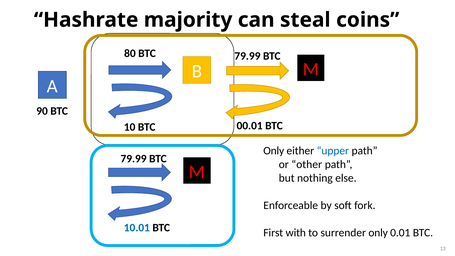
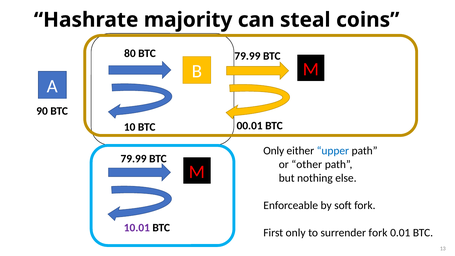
10.01 colour: blue -> purple (137, 228)
First with: with -> only (296, 233)
surrender only: only -> fork (378, 233)
